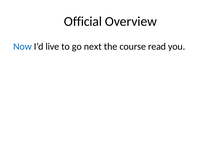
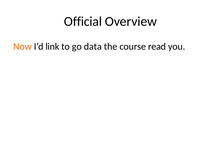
Now colour: blue -> orange (23, 46)
live: live -> link (52, 46)
next: next -> data (93, 46)
